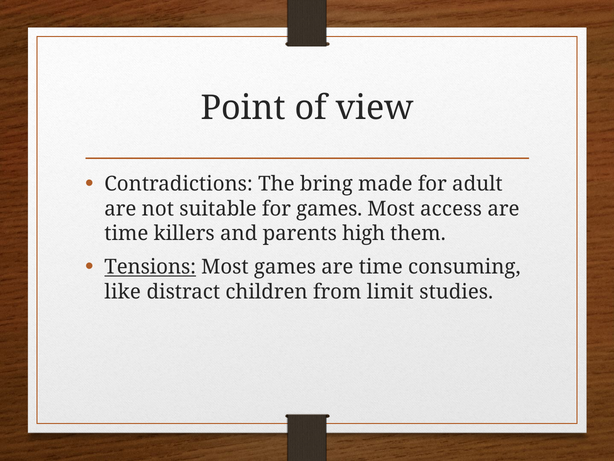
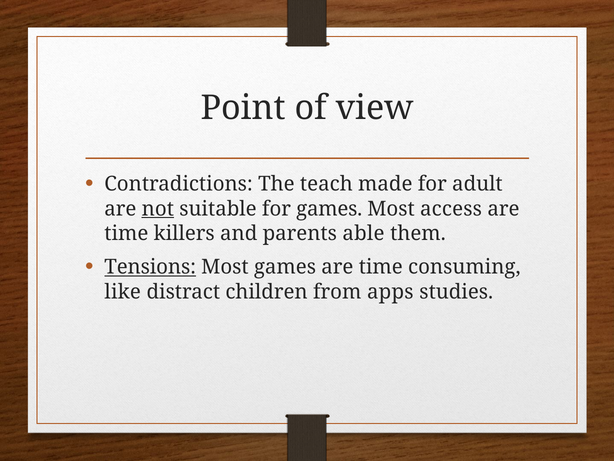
bring: bring -> teach (326, 184)
not underline: none -> present (158, 209)
high: high -> able (363, 233)
limit: limit -> apps (390, 291)
